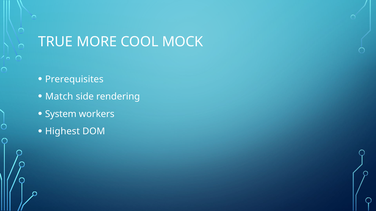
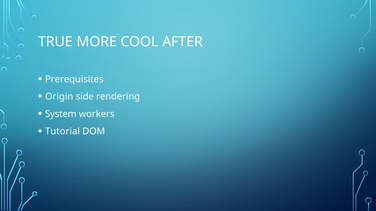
MOCK: MOCK -> AFTER (183, 42)
Match: Match -> Origin (59, 97)
Highest: Highest -> Tutorial (62, 132)
